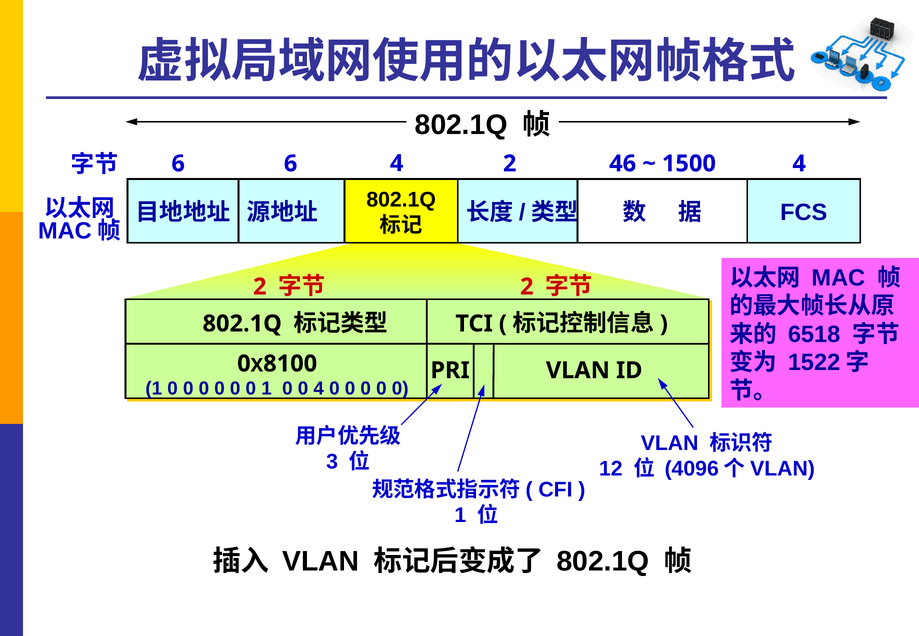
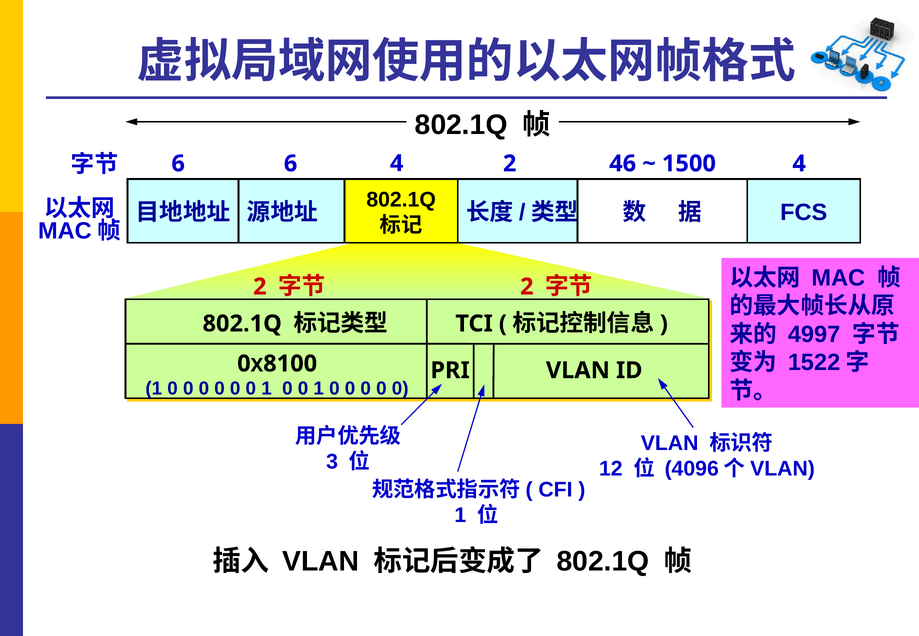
6518: 6518 -> 4997 (814, 335)
1 0 0 4: 4 -> 1 (319, 389)
